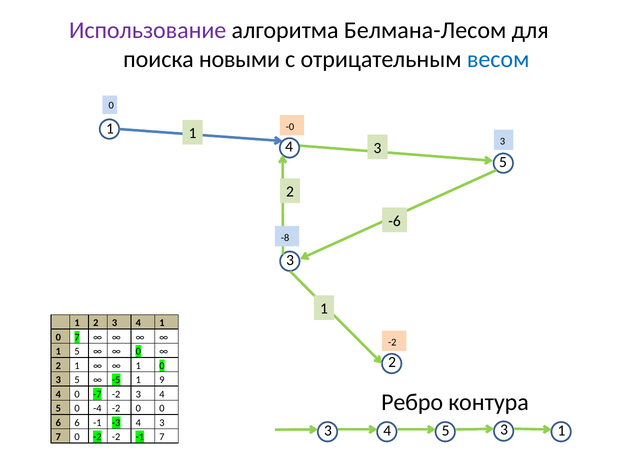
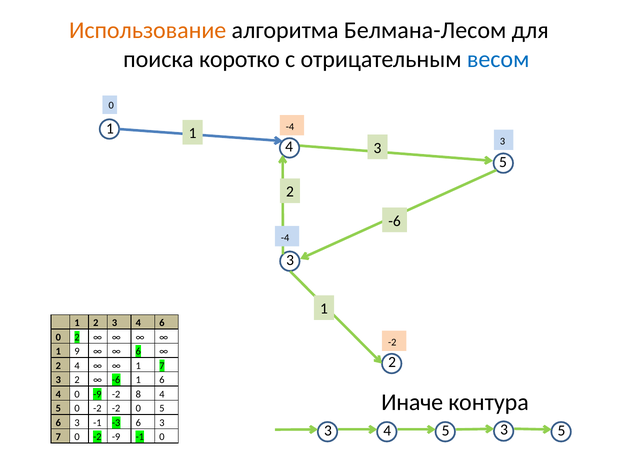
Использование colour: purple -> orange (148, 30)
новыми: новыми -> коротко (239, 59)
1 -0: -0 -> -4 (290, 127)
-8: -8 -> -4 (285, 238)
3 4 1: 1 -> 6 (162, 323)
0 7: 7 -> 2 (77, 337)
1 5: 5 -> 9 (77, 351)
0: 0 -> 6 (138, 351)
1: 1 -> 4 (77, 365)
0: 0 -> 7 (162, 365)
5: 5 -> 2 (77, 380)
-5: -5 -> -6 (116, 380)
1 9: 9 -> 6 (162, 380)
0 -7: -7 -> -9 (97, 394)
3: 3 -> 8 (138, 394)
Ребро: Ребро -> Иначе (412, 402)
5 0 -4: -4 -> -2 (97, 408)
0 0: 0 -> 5 (162, 408)
6: 6 -> 3 (77, 422)
-3 4: 4 -> 6 (138, 422)
1: 1 -> 5 (562, 430)
-2 -2: -2 -> -9 (116, 437)
-1 7: 7 -> 0 (162, 437)
